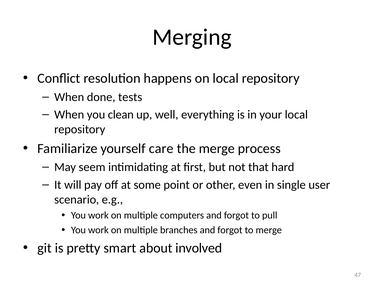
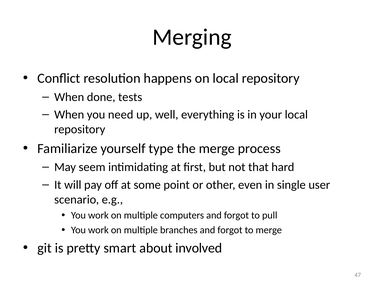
clean: clean -> need (121, 115)
care: care -> type (161, 149)
